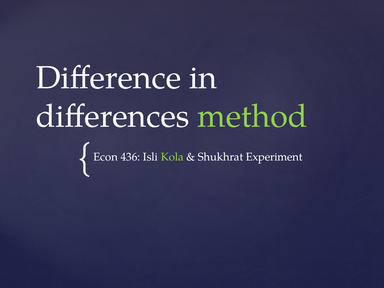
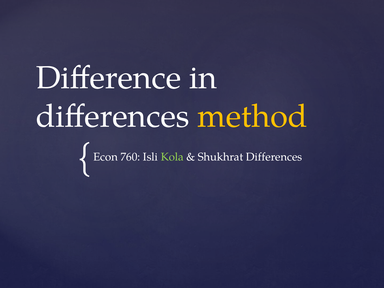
method colour: light green -> yellow (252, 116)
436: 436 -> 760 (130, 157)
Shukhrat Experiment: Experiment -> Differences (274, 157)
